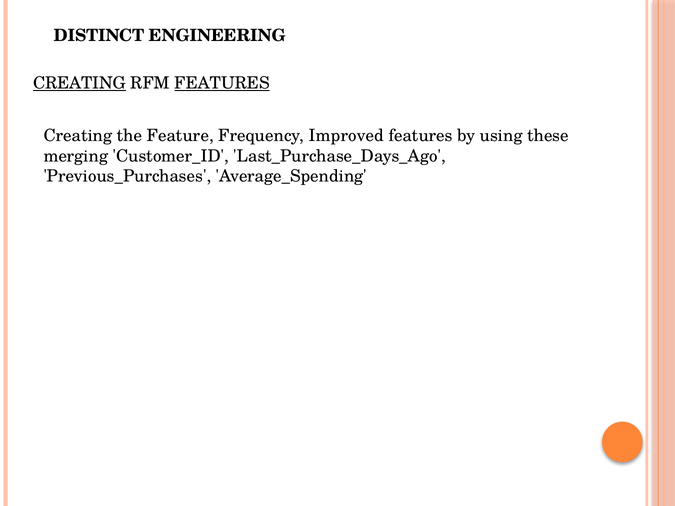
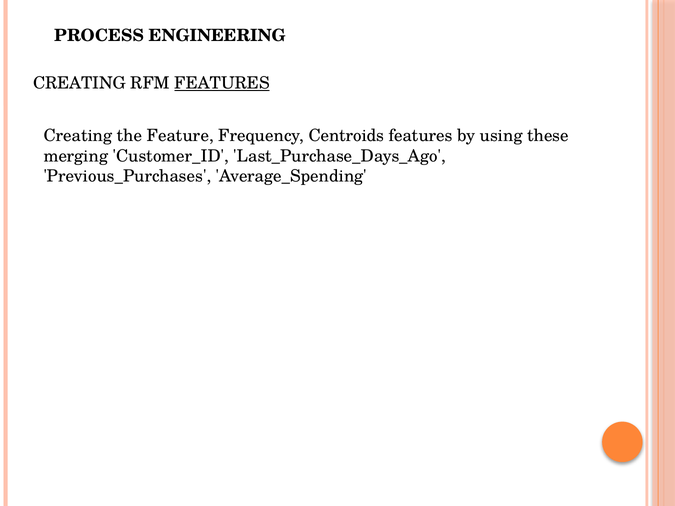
DISTINCT: DISTINCT -> PROCESS (99, 36)
CREATING underline: present -> none (79, 83)
Improved: Improved -> Centroids (346, 136)
